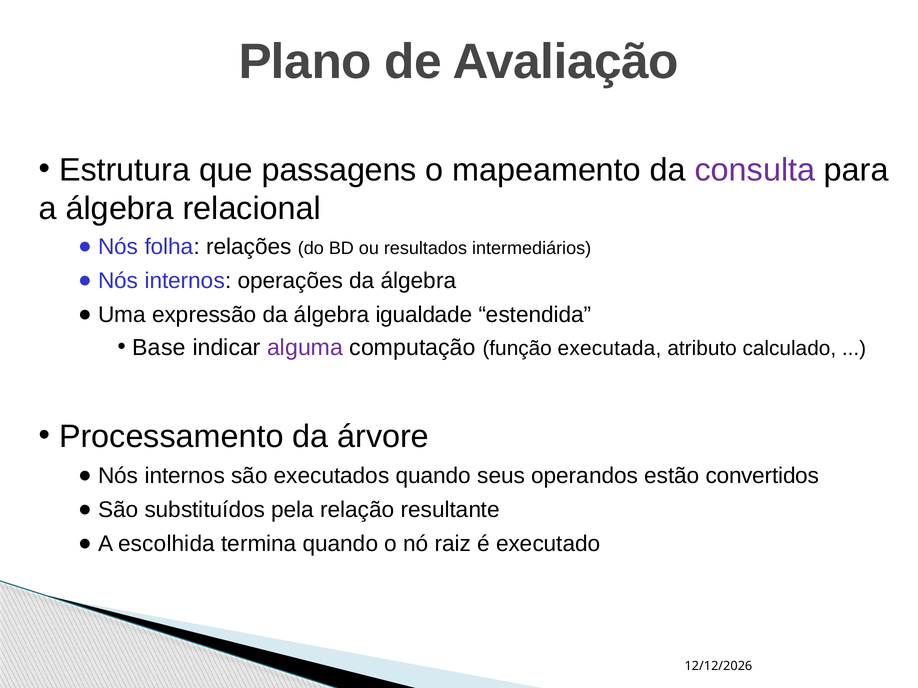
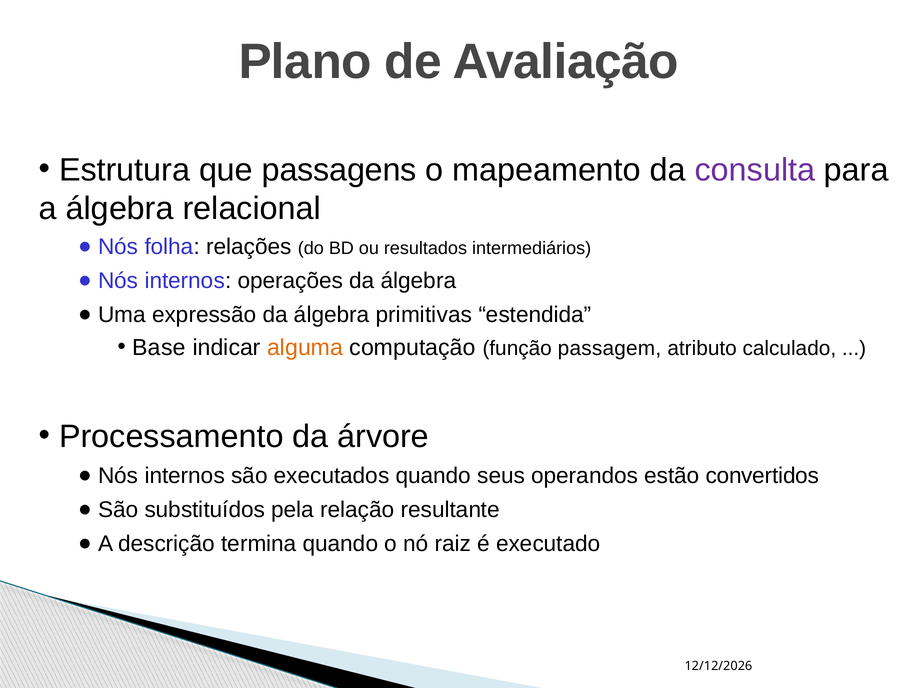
igualdade: igualdade -> primitivas (424, 315)
alguma colour: purple -> orange (305, 348)
executada: executada -> passagem (609, 349)
escolhida: escolhida -> descrição (167, 544)
